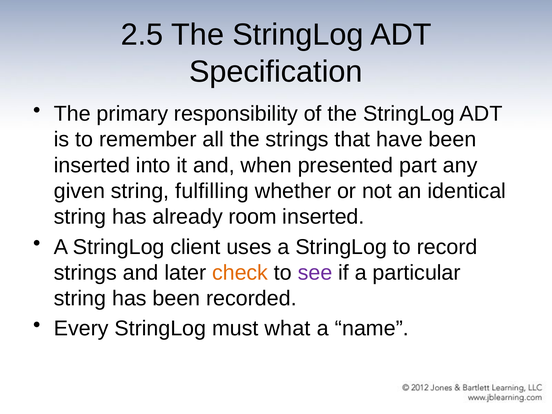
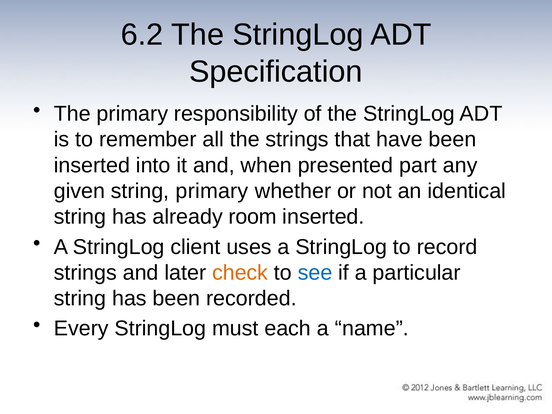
2.5: 2.5 -> 6.2 (142, 35)
string fulfilling: fulfilling -> primary (212, 191)
see colour: purple -> blue (315, 273)
what: what -> each (288, 329)
